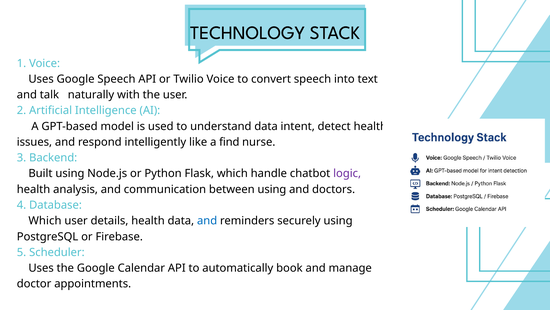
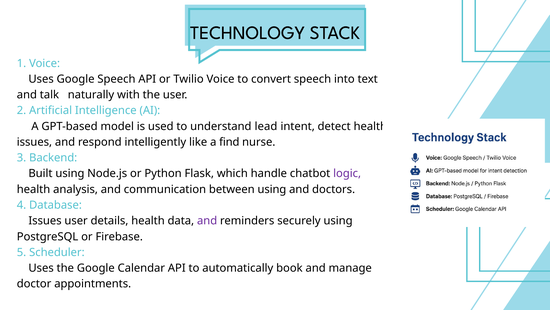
understand data: data -> lead (266, 126)
Which: Which -> Issues (45, 220)
and colour: blue -> purple (207, 220)
